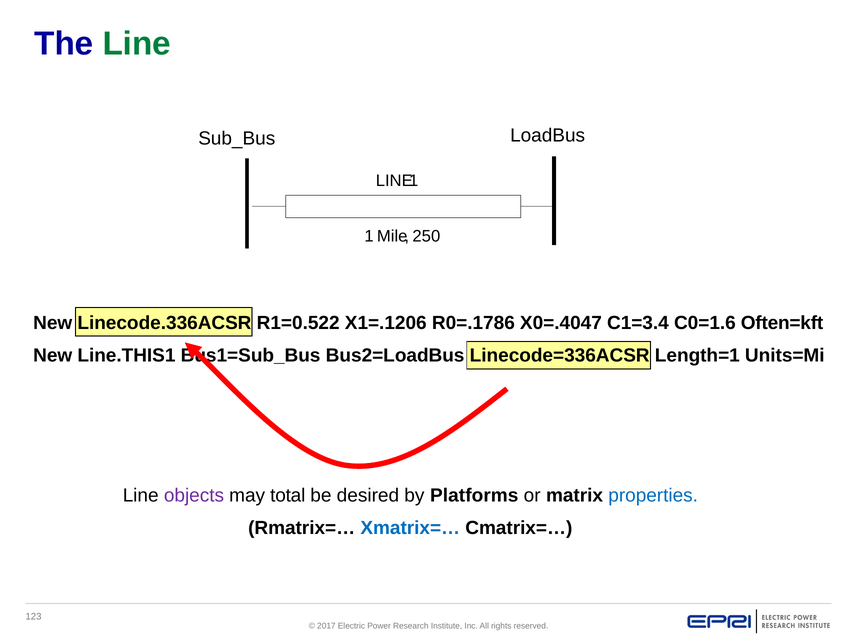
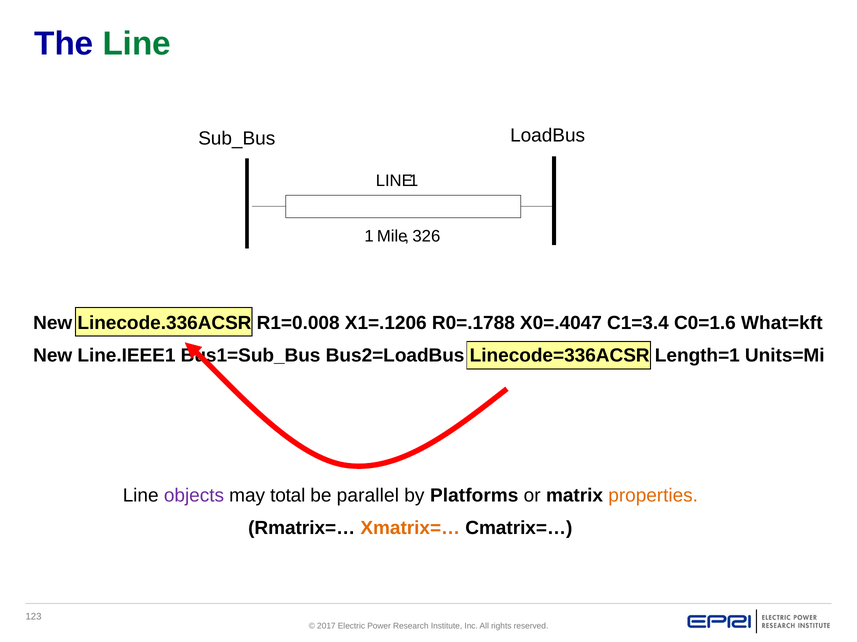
250: 250 -> 326 (426, 237)
R1=0.522: R1=0.522 -> R1=0.008 (298, 324)
R0=.1786: R0=.1786 -> R0=.1788 (473, 324)
Often=kft: Often=kft -> What=kft (782, 324)
Line.THIS1: Line.THIS1 -> Line.IEEE1 (126, 356)
desired: desired -> parallel (368, 496)
properties colour: blue -> orange (653, 496)
Xmatrix=… colour: blue -> orange (410, 528)
